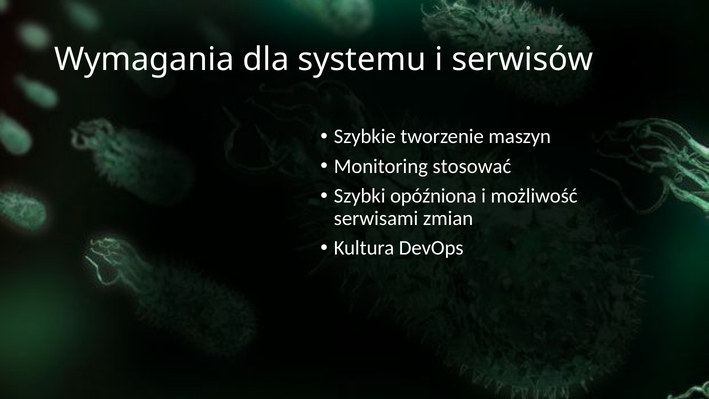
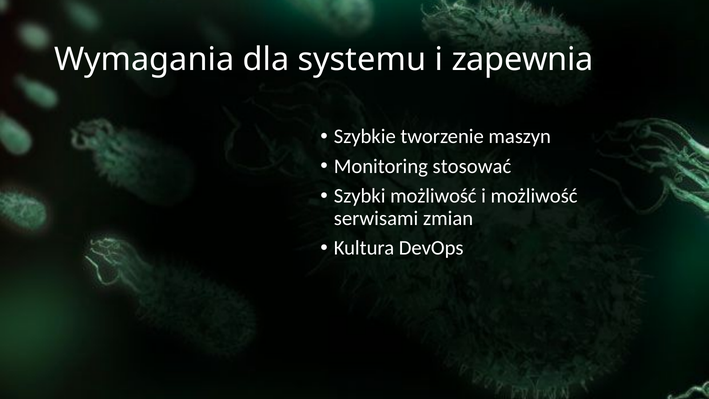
serwisów: serwisów -> zapewnia (523, 60)
Szybki opóźniona: opóźniona -> możliwość (433, 196)
